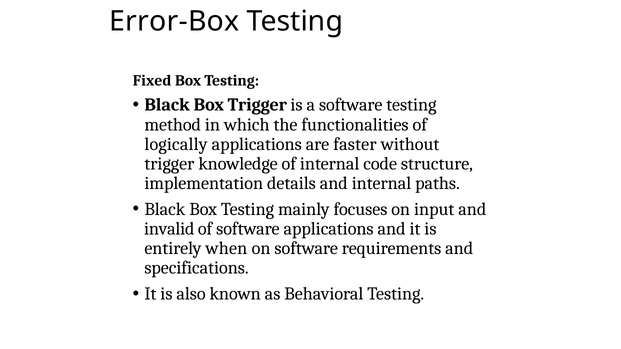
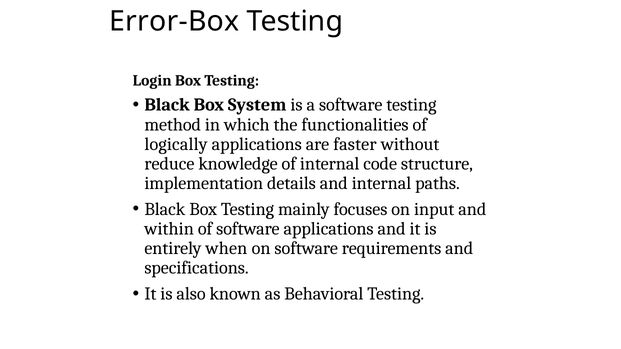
Fixed: Fixed -> Login (152, 80)
Box Trigger: Trigger -> System (257, 105)
trigger: trigger -> reduce (169, 164)
invalid: invalid -> within (169, 229)
